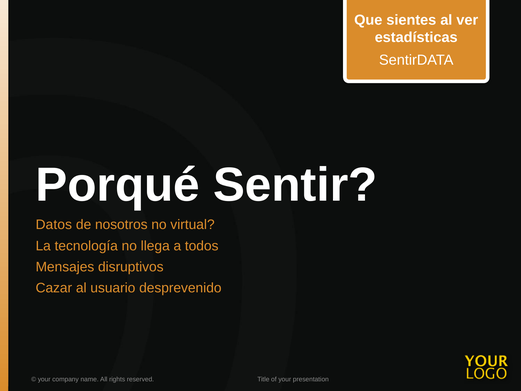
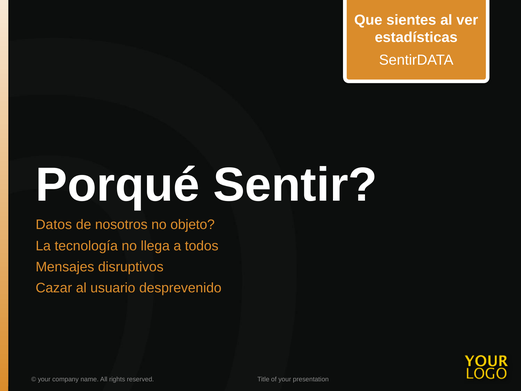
virtual: virtual -> objeto (193, 225)
